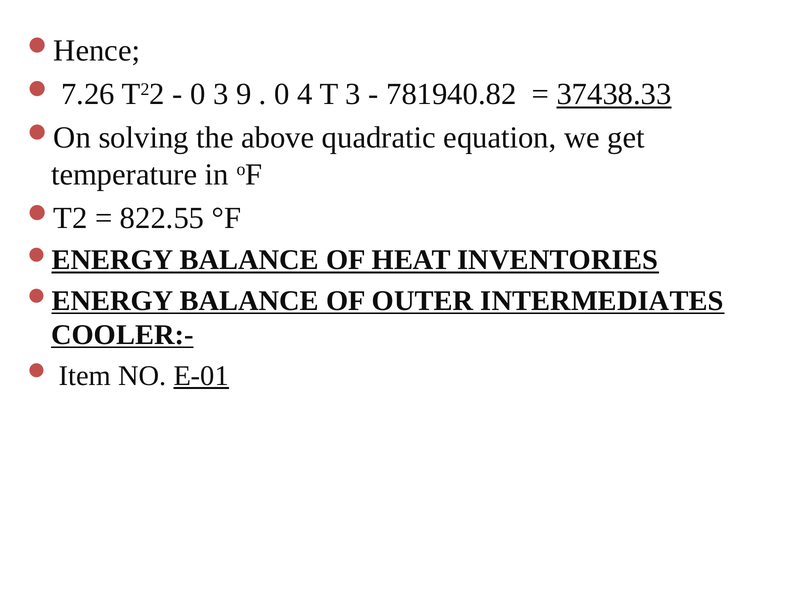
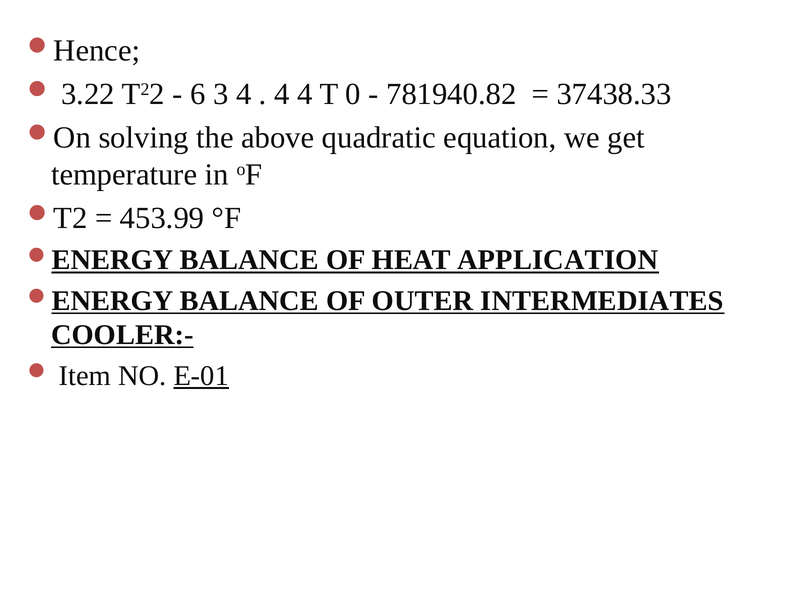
7.26: 7.26 -> 3.22 (88, 94)
0: 0 -> 6 (198, 94)
3 9: 9 -> 4 (244, 94)
0: 0 -> 4 (282, 94)
T 3: 3 -> 0 (353, 94)
37438.33 underline: present -> none (614, 94)
822.55: 822.55 -> 453.99 (162, 218)
INVENTORIES: INVENTORIES -> APPLICATION (558, 260)
